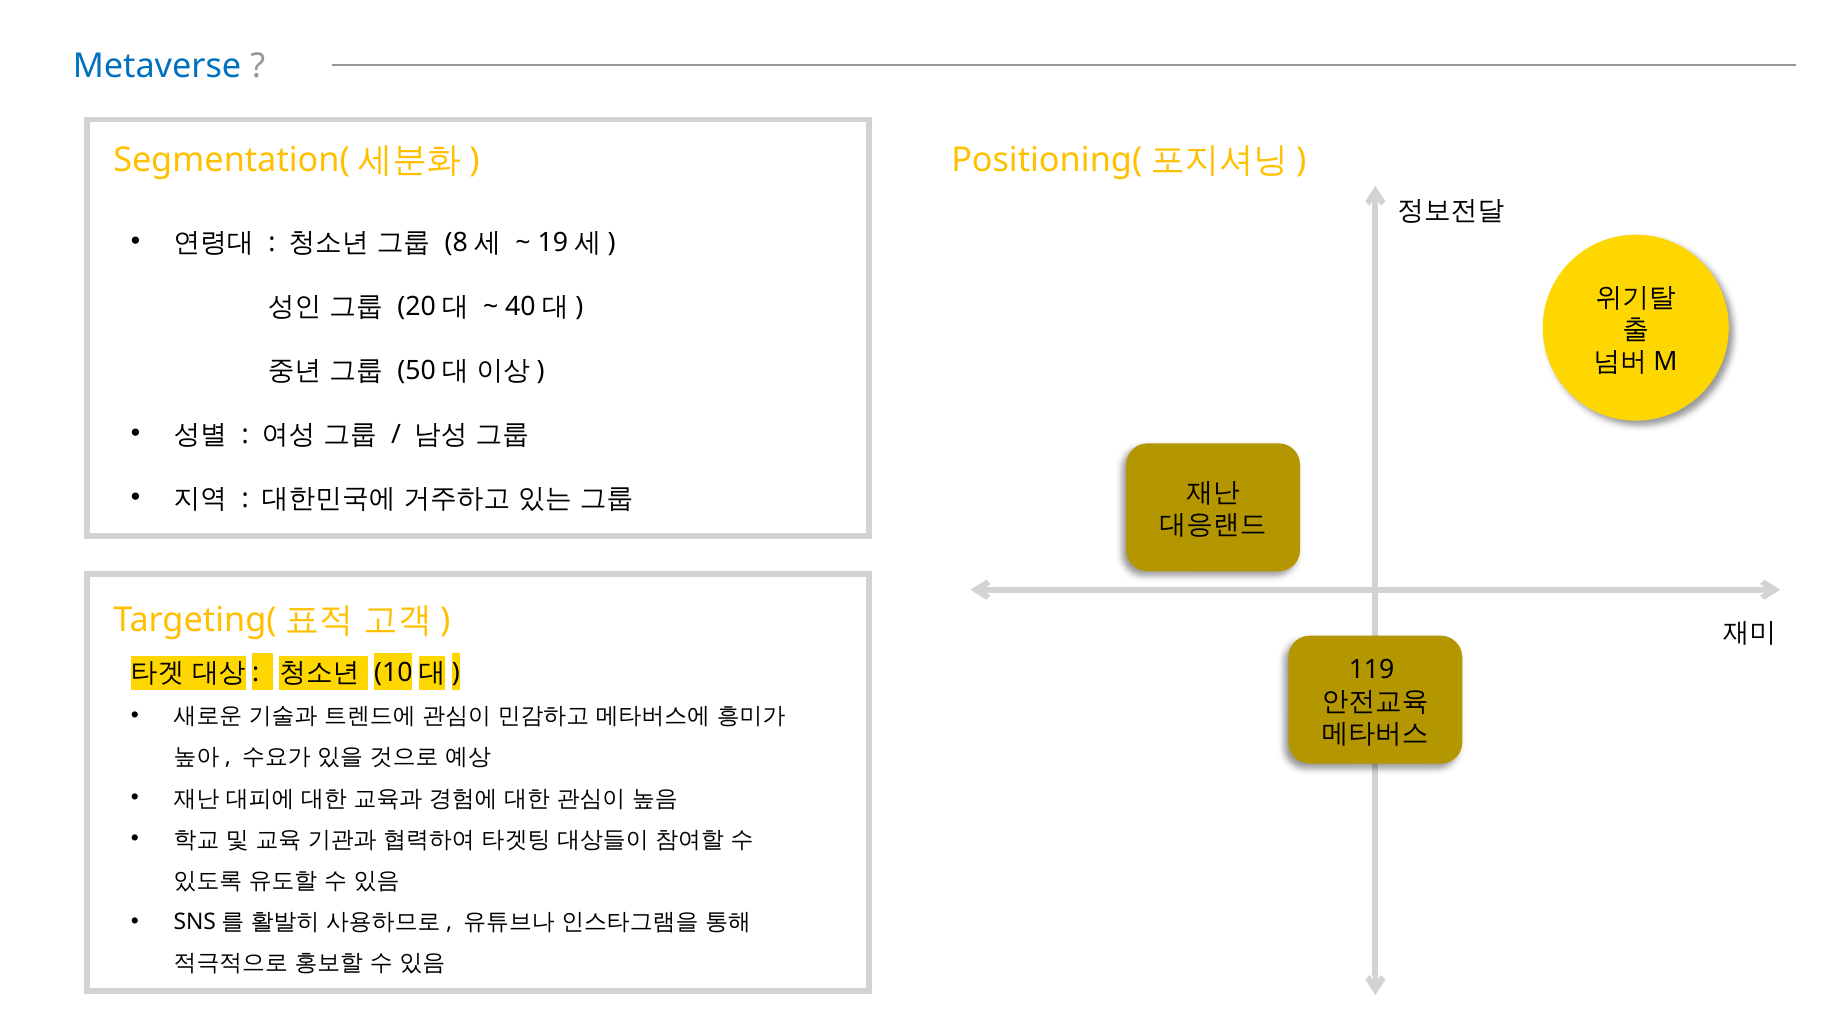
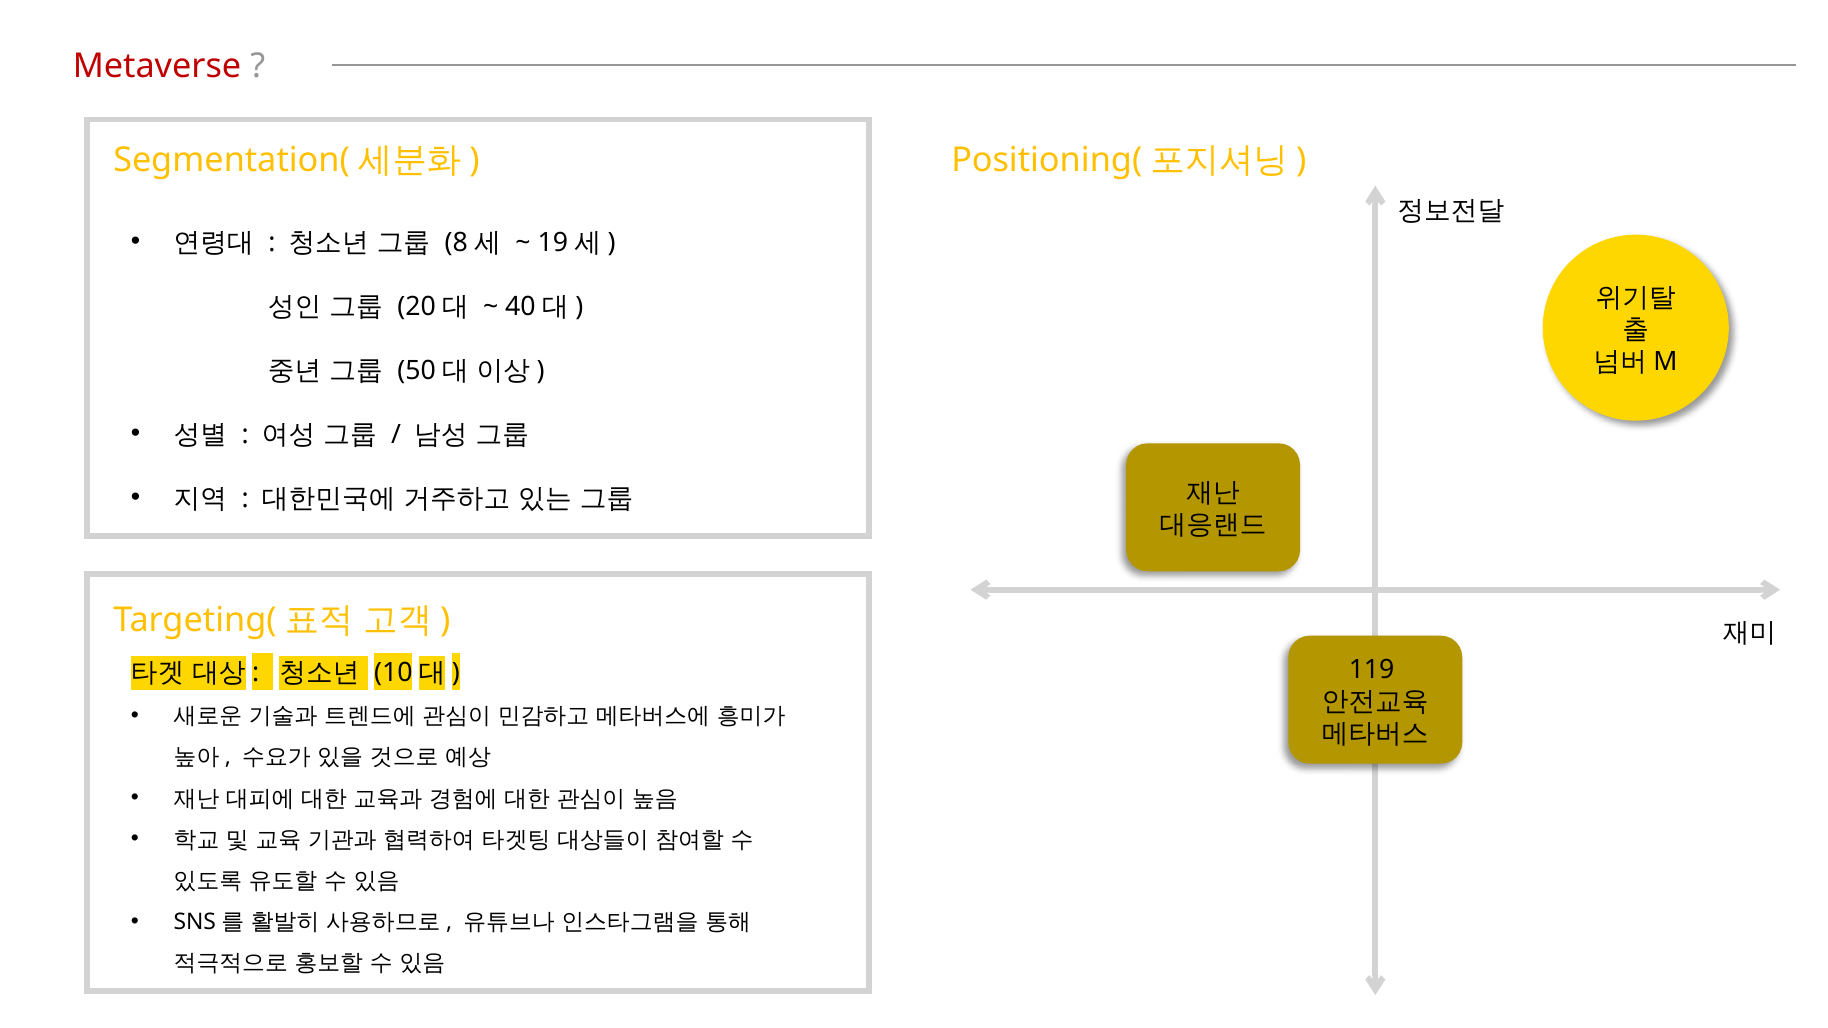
Metaverse colour: blue -> red (157, 67)
